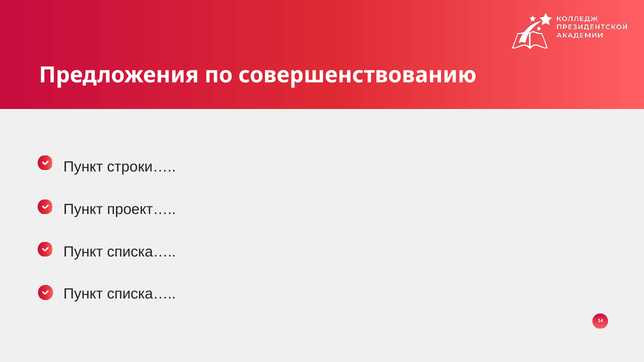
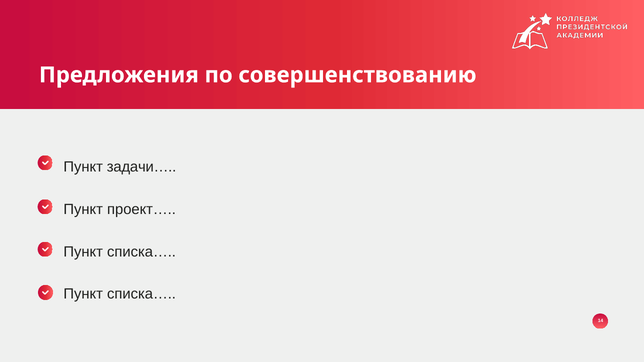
строки…: строки… -> задачи… (142, 167)
